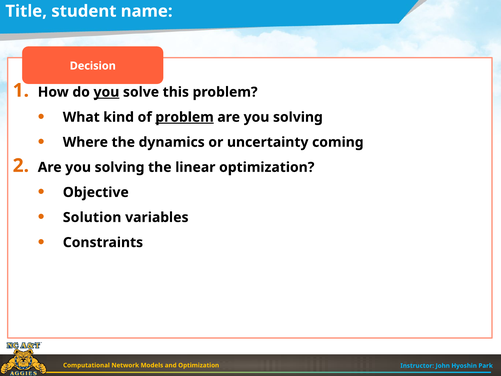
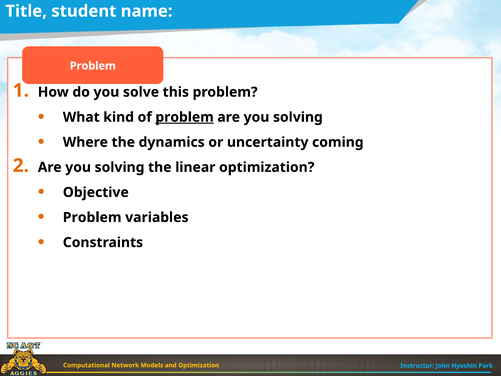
Decision: Decision -> Problem (93, 66)
you underline: present -> none (106, 92)
Solution: Solution -> Problem (92, 217)
